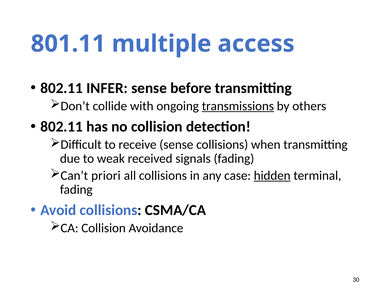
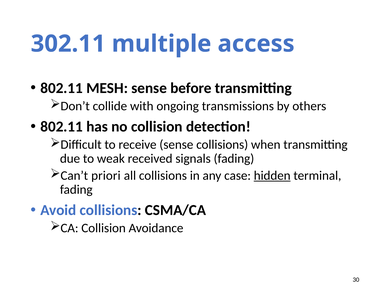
801.11: 801.11 -> 302.11 (68, 44)
INFER: INFER -> MESH (107, 88)
transmissions underline: present -> none (238, 106)
